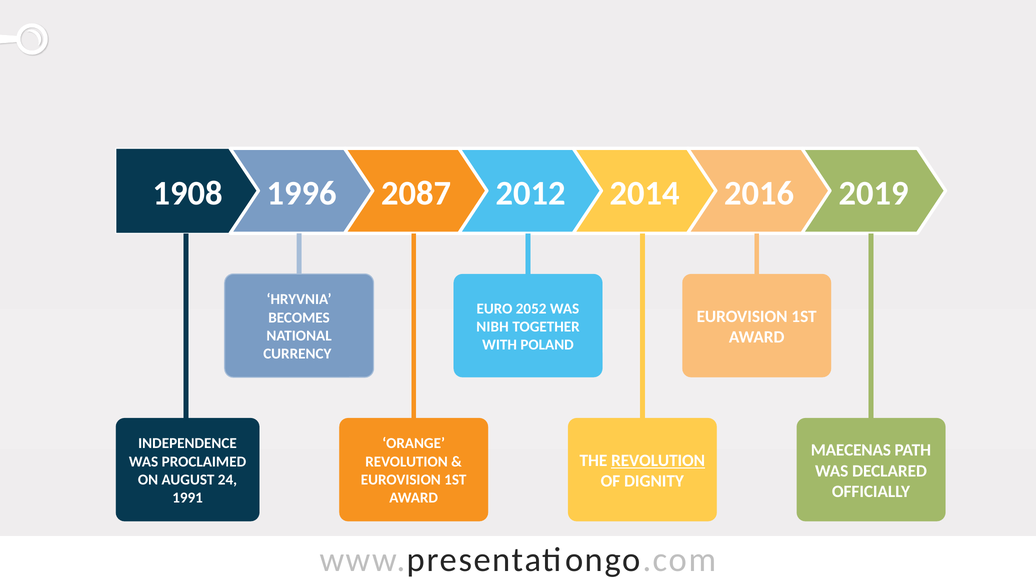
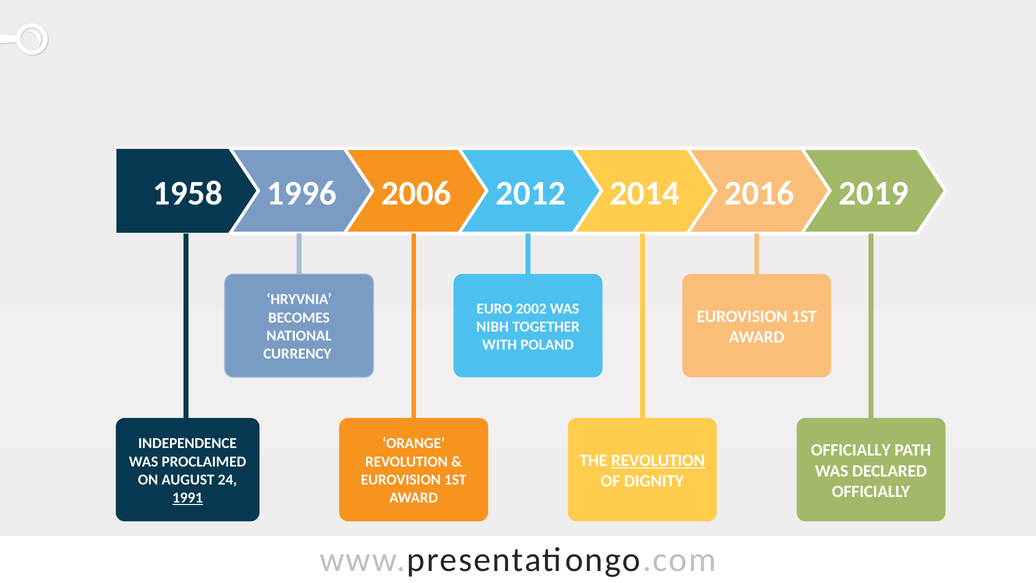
1908: 1908 -> 1958 (188, 193)
2087: 2087 -> 2006 (416, 193)
2052: 2052 -> 2002 (531, 308)
MAECENAS: MAECENAS -> OFFICIALLY (851, 450)
1991 underline: none -> present (188, 498)
